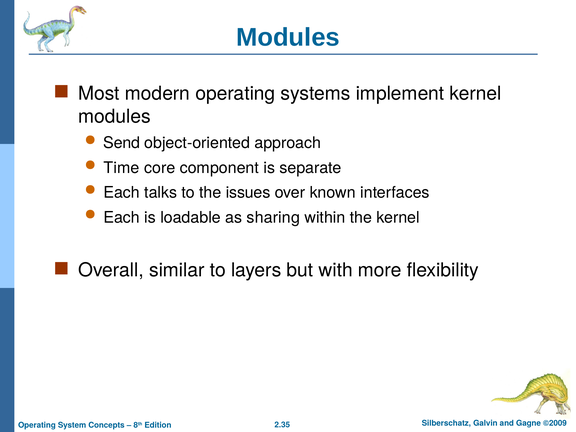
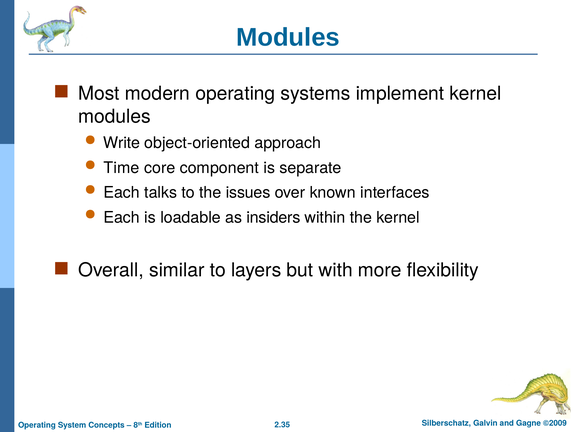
Send: Send -> Write (122, 143)
sharing: sharing -> insiders (273, 217)
